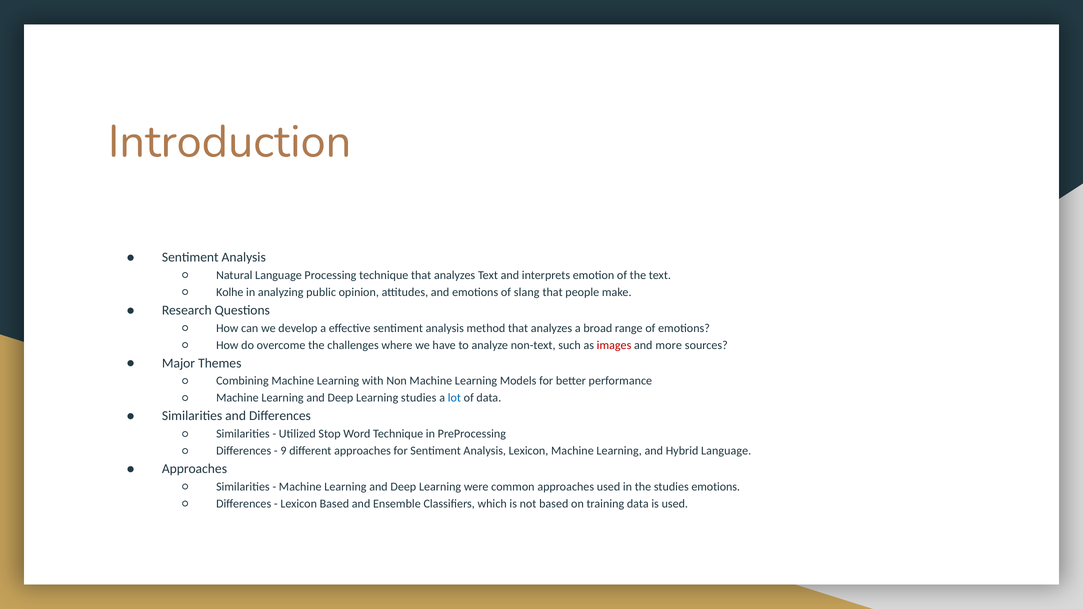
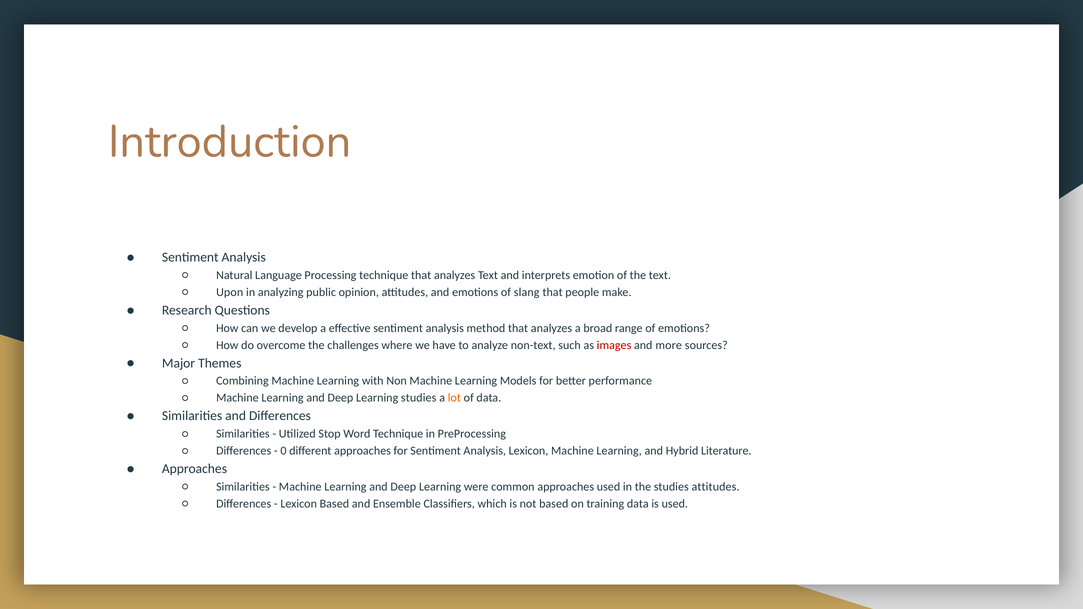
Kolhe: Kolhe -> Upon (230, 292)
lot colour: blue -> orange (454, 398)
9: 9 -> 0 (283, 451)
Hybrid Language: Language -> Literature (726, 451)
studies emotions: emotions -> attitudes (716, 487)
